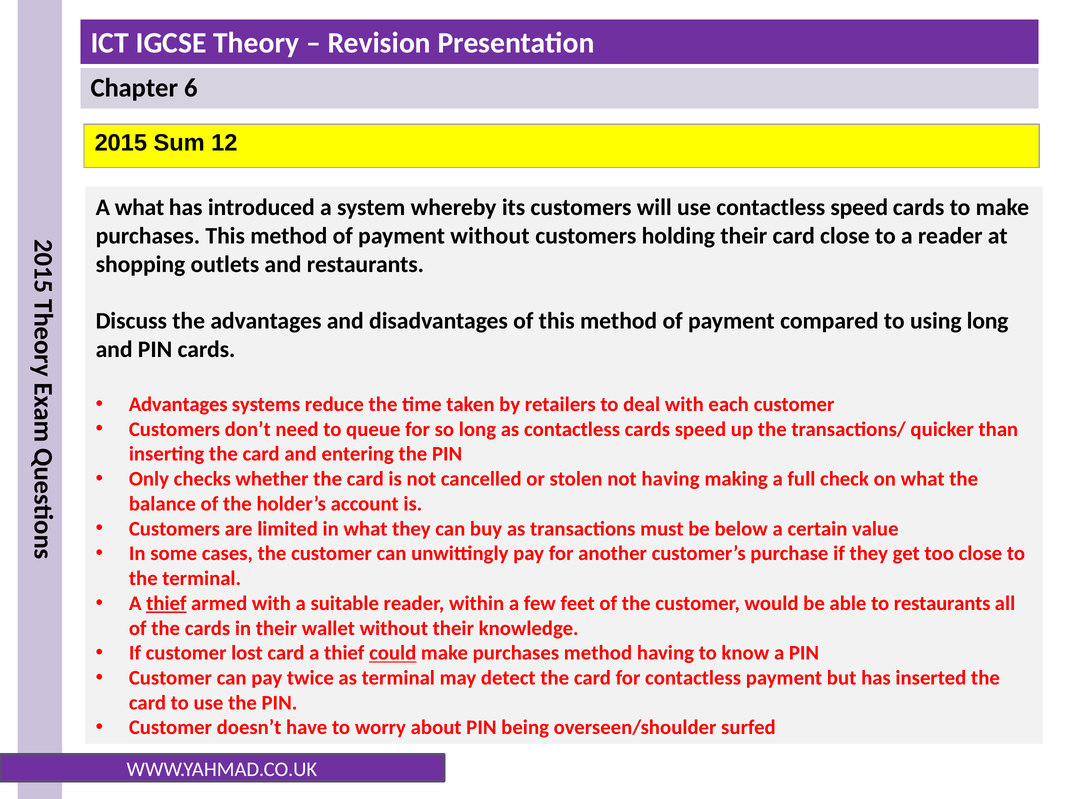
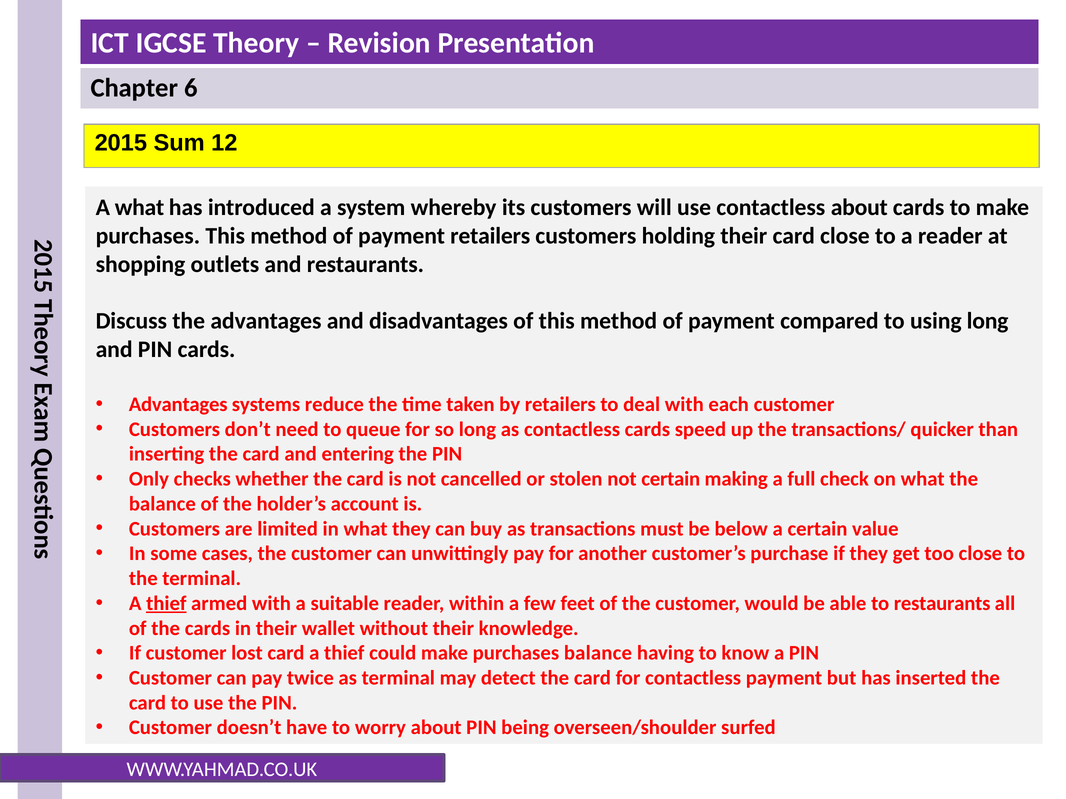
contactless speed: speed -> about (859, 208)
payment without: without -> retailers (490, 236)
not having: having -> certain (671, 479)
could underline: present -> none (393, 653)
purchases method: method -> balance (598, 653)
